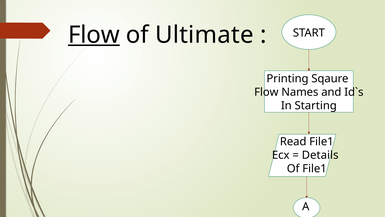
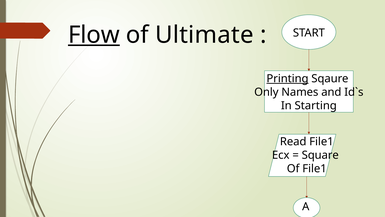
Printing underline: none -> present (287, 78)
Flow: Flow -> Only (266, 92)
Details: Details -> Square (320, 155)
